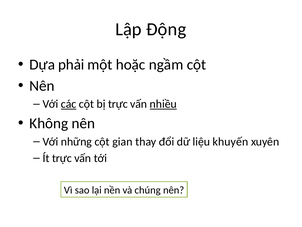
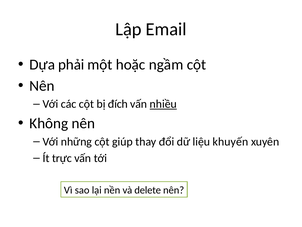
Động: Động -> Email (166, 29)
các underline: present -> none (69, 104)
bị trực: trực -> đích (118, 104)
gian: gian -> giúp (122, 141)
chúng: chúng -> delete (148, 190)
